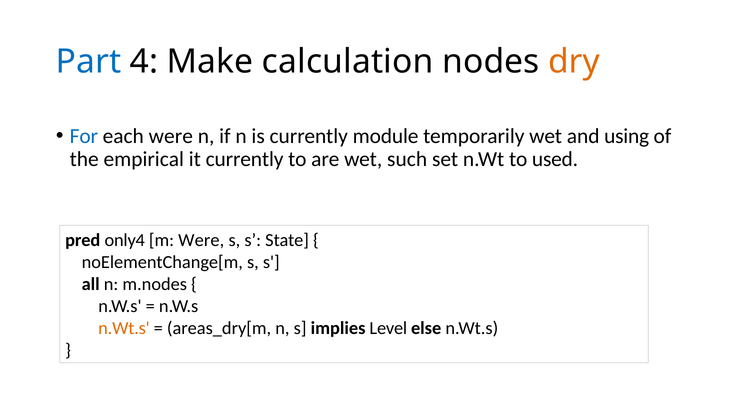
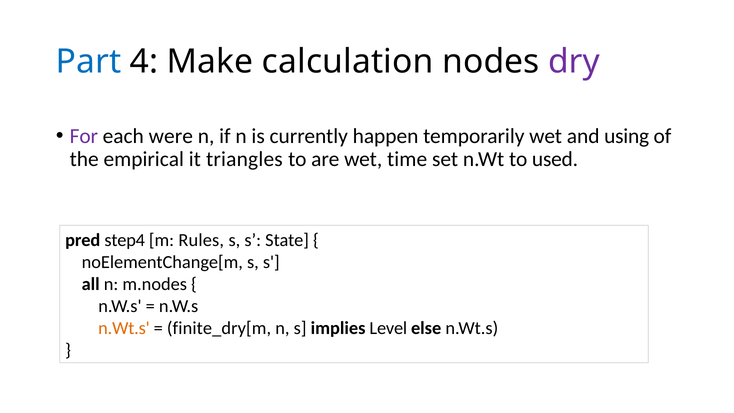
dry colour: orange -> purple (574, 62)
For colour: blue -> purple (84, 136)
module: module -> happen (386, 136)
it currently: currently -> triangles (244, 159)
such: such -> time (407, 159)
only4: only4 -> step4 (125, 240)
m Were: Were -> Rules (201, 240)
areas_dry[m: areas_dry[m -> finite_dry[m (219, 328)
